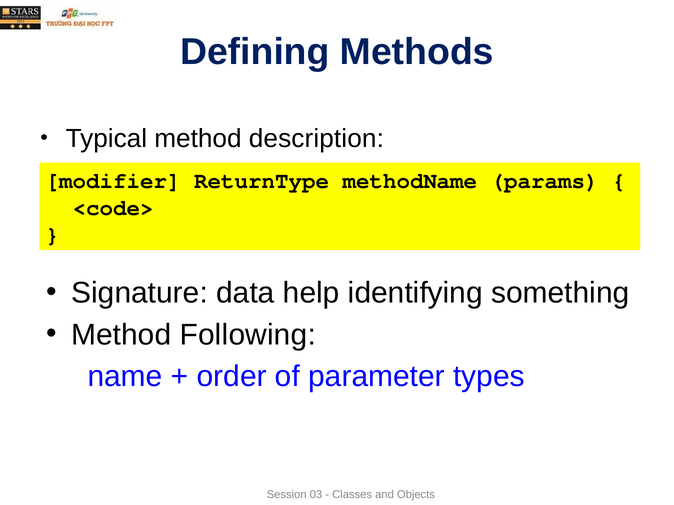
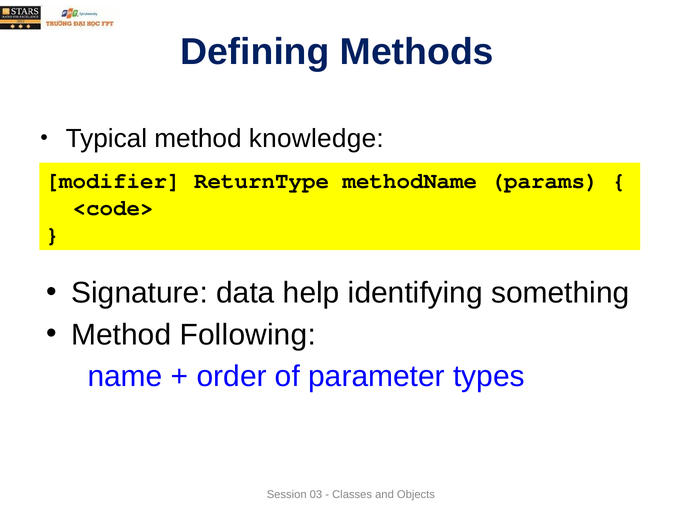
description: description -> knowledge (316, 139)
